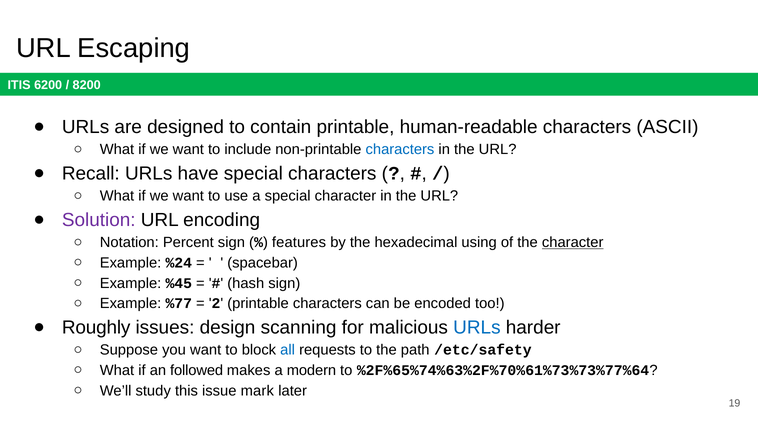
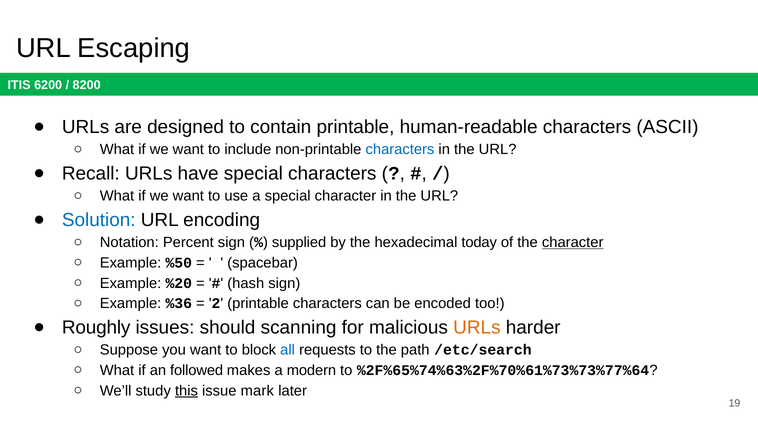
Solution colour: purple -> blue (99, 220)
features: features -> supplied (299, 243)
using: using -> today (479, 243)
%24: %24 -> %50 (179, 263)
%45: %45 -> %20 (179, 283)
%77: %77 -> %36 (179, 304)
design: design -> should (228, 328)
URLs colour: blue -> orange (477, 328)
/etc/safety: /etc/safety -> /etc/search (483, 350)
this underline: none -> present (186, 391)
